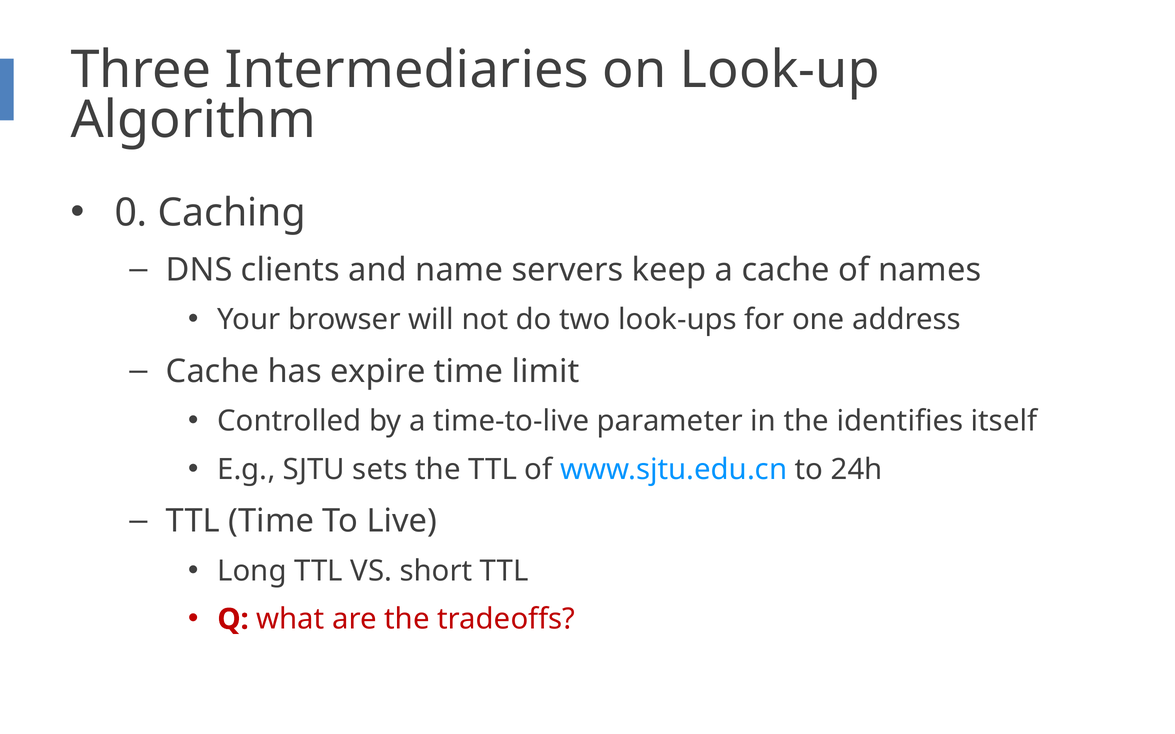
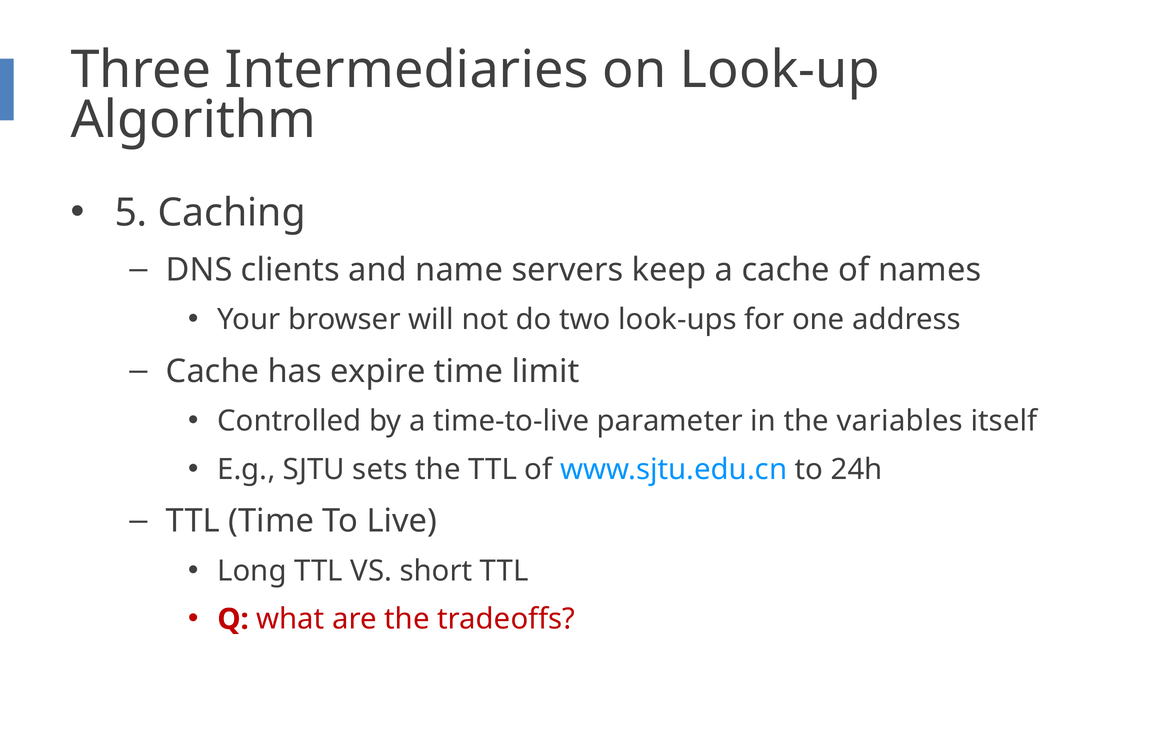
0: 0 -> 5 (131, 213)
identifies: identifies -> variables (900, 421)
